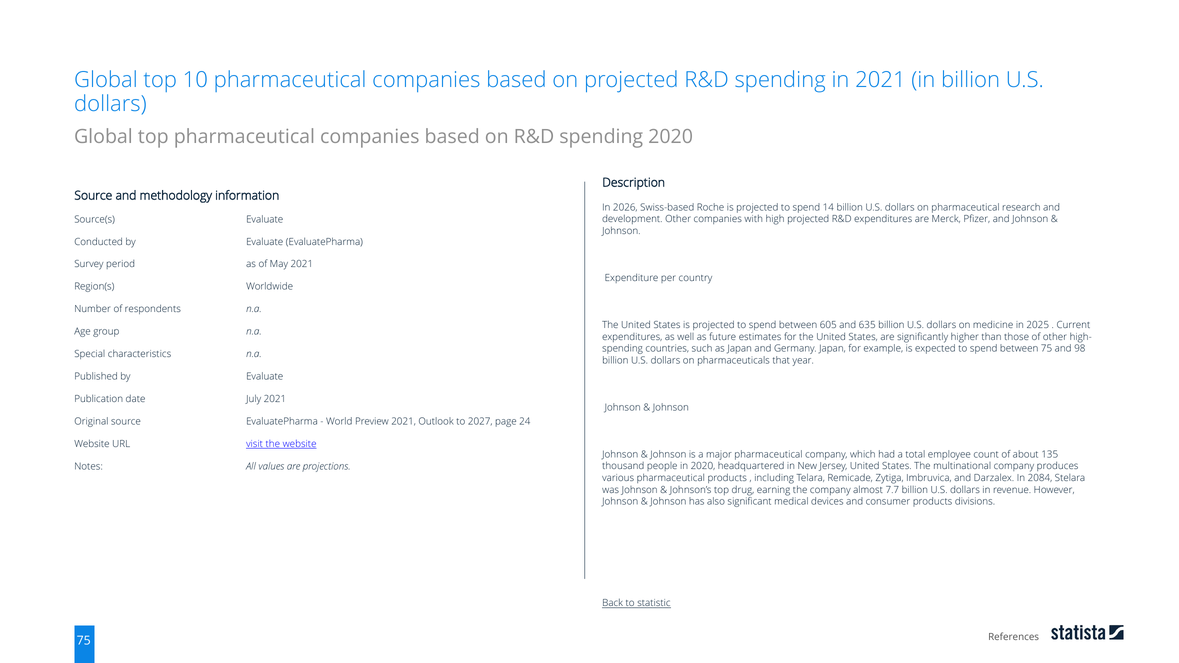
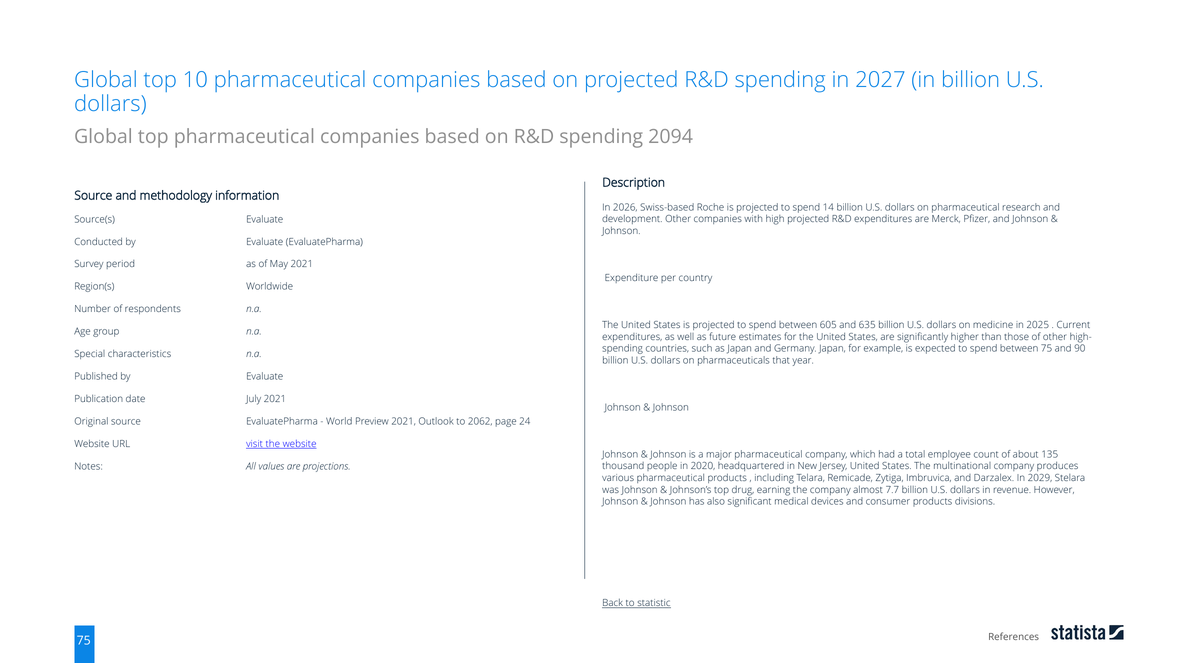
in 2021: 2021 -> 2027 (880, 80)
spending 2020: 2020 -> 2094 (671, 137)
98: 98 -> 90 (1080, 349)
2027: 2027 -> 2062 (480, 422)
2084: 2084 -> 2029 (1040, 478)
